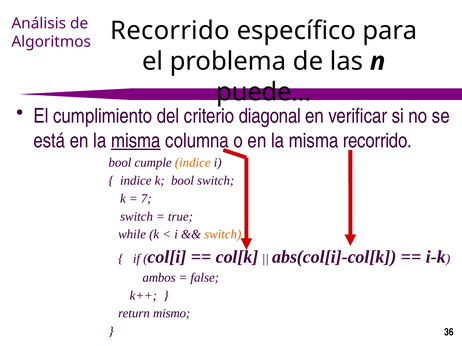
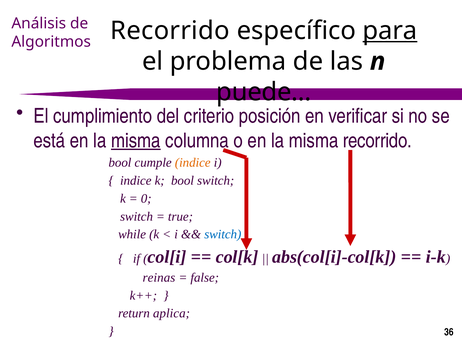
para underline: none -> present (390, 31)
diagonal: diagonal -> posición (270, 116)
7: 7 -> 0 (146, 199)
switch colour: orange -> blue (223, 235)
ambos: ambos -> reinas (159, 278)
mismo: mismo -> aplica (172, 314)
